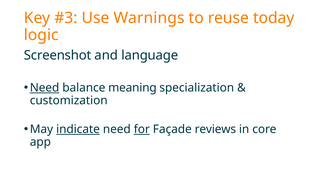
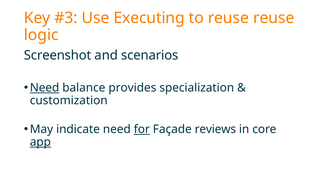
Warnings: Warnings -> Executing (149, 18)
reuse today: today -> reuse (274, 18)
language: language -> scenarios (150, 55)
meaning: meaning -> provides (132, 88)
indicate underline: present -> none (78, 129)
app underline: none -> present (40, 142)
